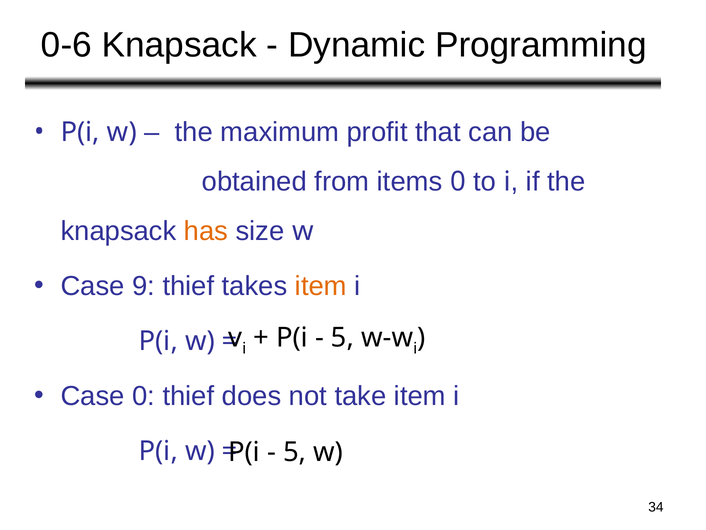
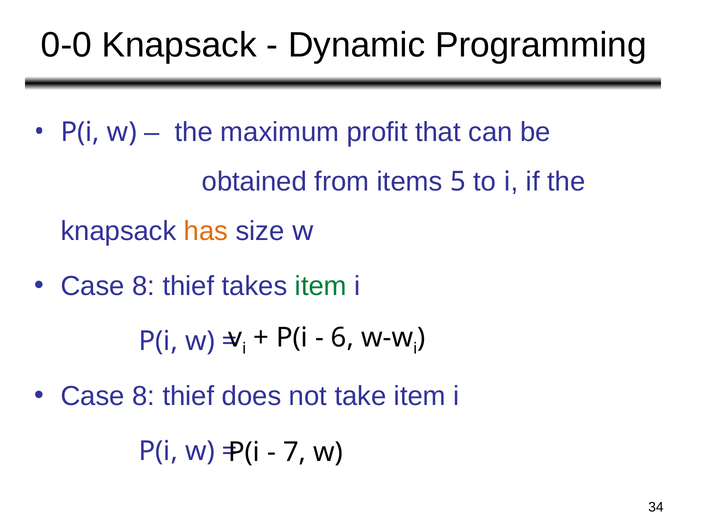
0-6: 0-6 -> 0-0 (66, 45)
items 0: 0 -> 5 (458, 182)
9: 9 -> 8 (144, 286)
item colour: orange -> green (321, 286)
5: 5 -> 6 (342, 337)
0: 0 -> 8 (144, 396)
5: 5 -> 7 (295, 452)
